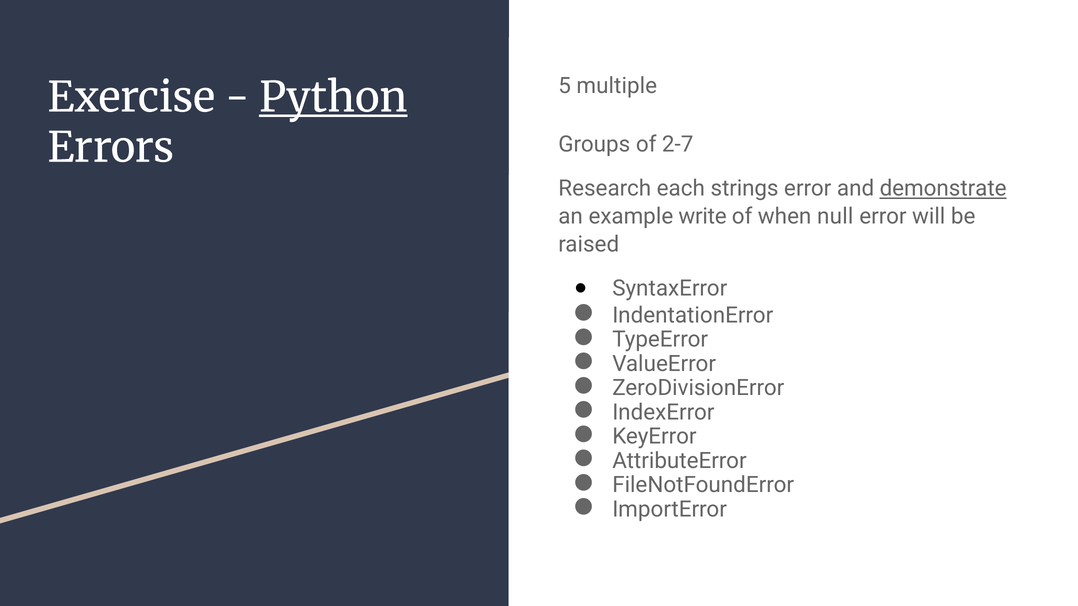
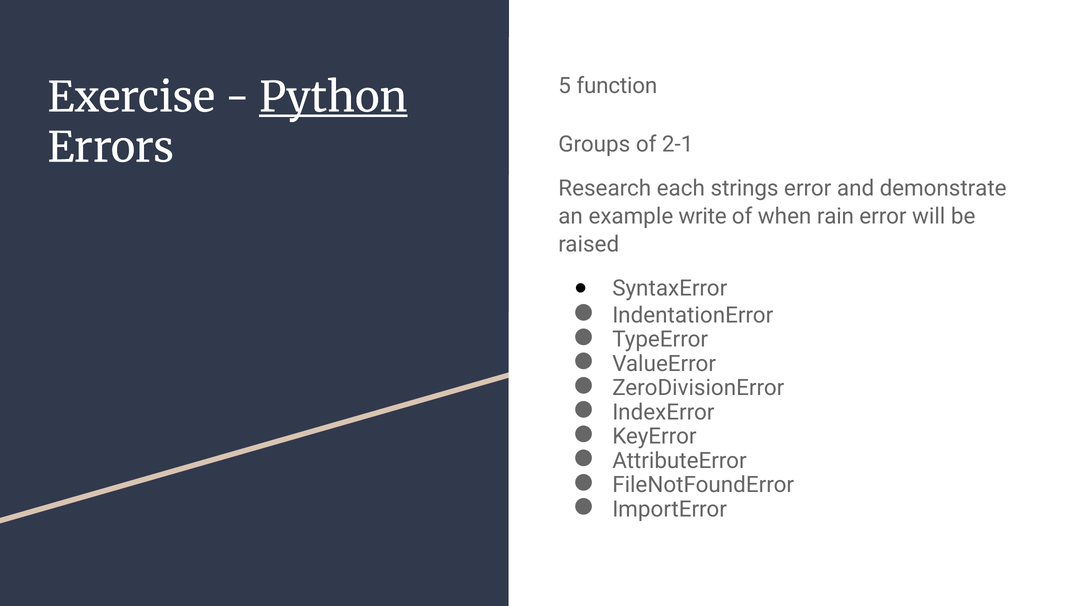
multiple: multiple -> function (617, 86)
2-7: 2-7 -> 2-1 (678, 145)
demonstrate underline: present -> none (943, 189)
null: null -> rain (835, 217)
